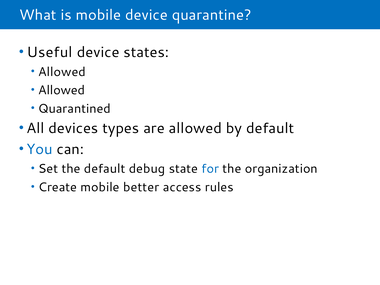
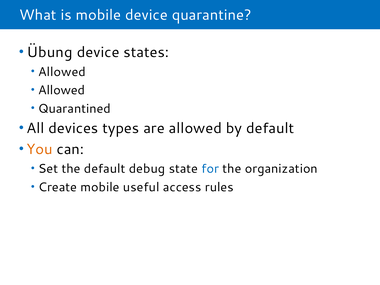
Useful: Useful -> Übung (50, 52)
You colour: blue -> orange (39, 149)
better: better -> useful (141, 187)
